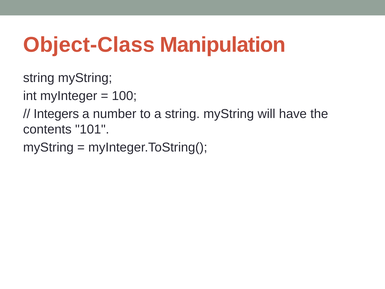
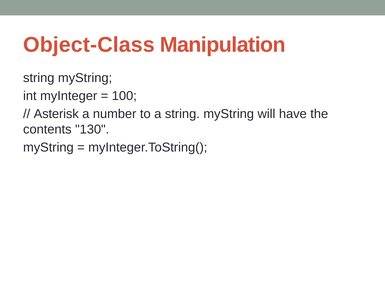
Integers: Integers -> Asterisk (56, 114)
101: 101 -> 130 (92, 129)
